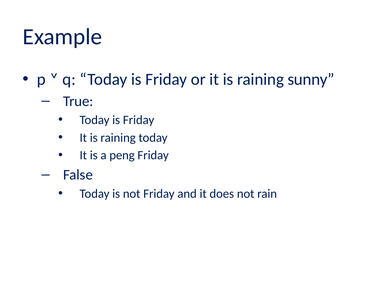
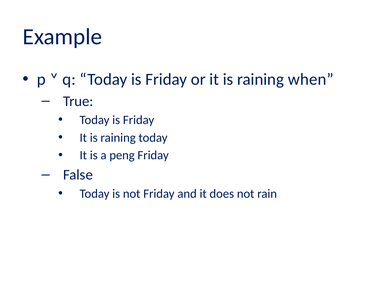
sunny: sunny -> when (311, 80)
